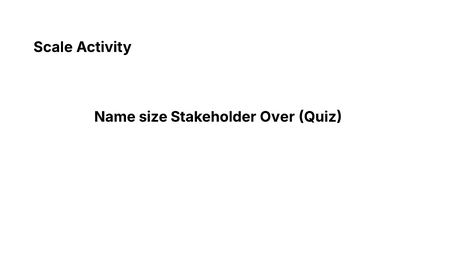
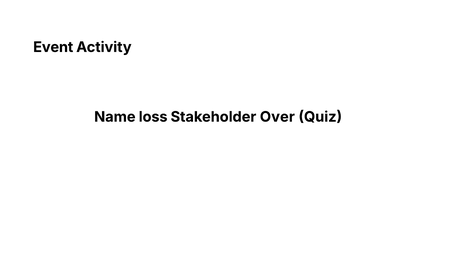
Scale: Scale -> Event (53, 47)
size: size -> loss (153, 117)
